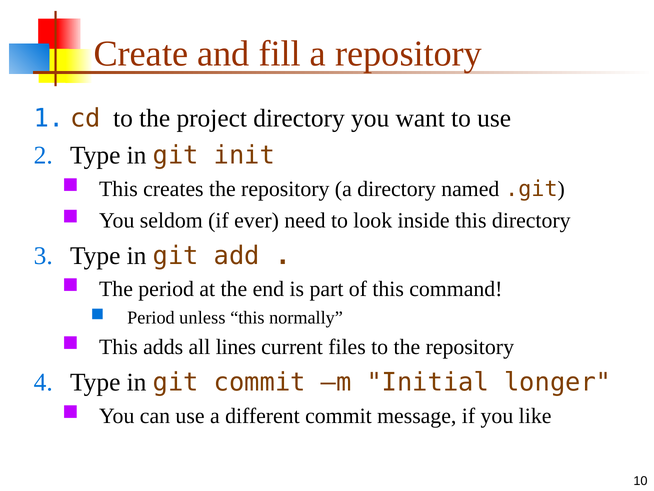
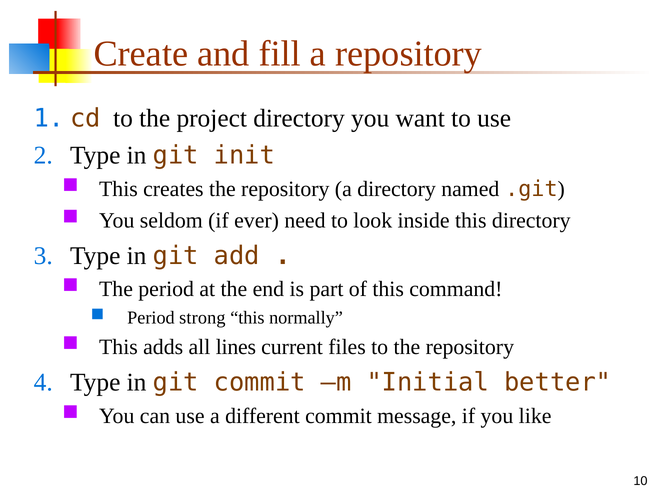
unless: unless -> strong (202, 317)
longer: longer -> better (558, 382)
